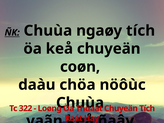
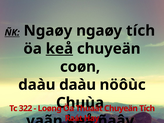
ÑK Chuùa: Chuùa -> Ngaøy (48, 31)
keå underline: none -> present (59, 49)
daàu chöa: chöa -> daàu (78, 85)
